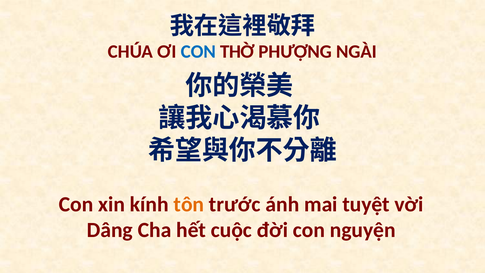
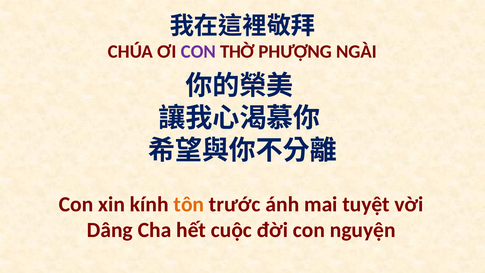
CON colour: blue -> purple (198, 51)
